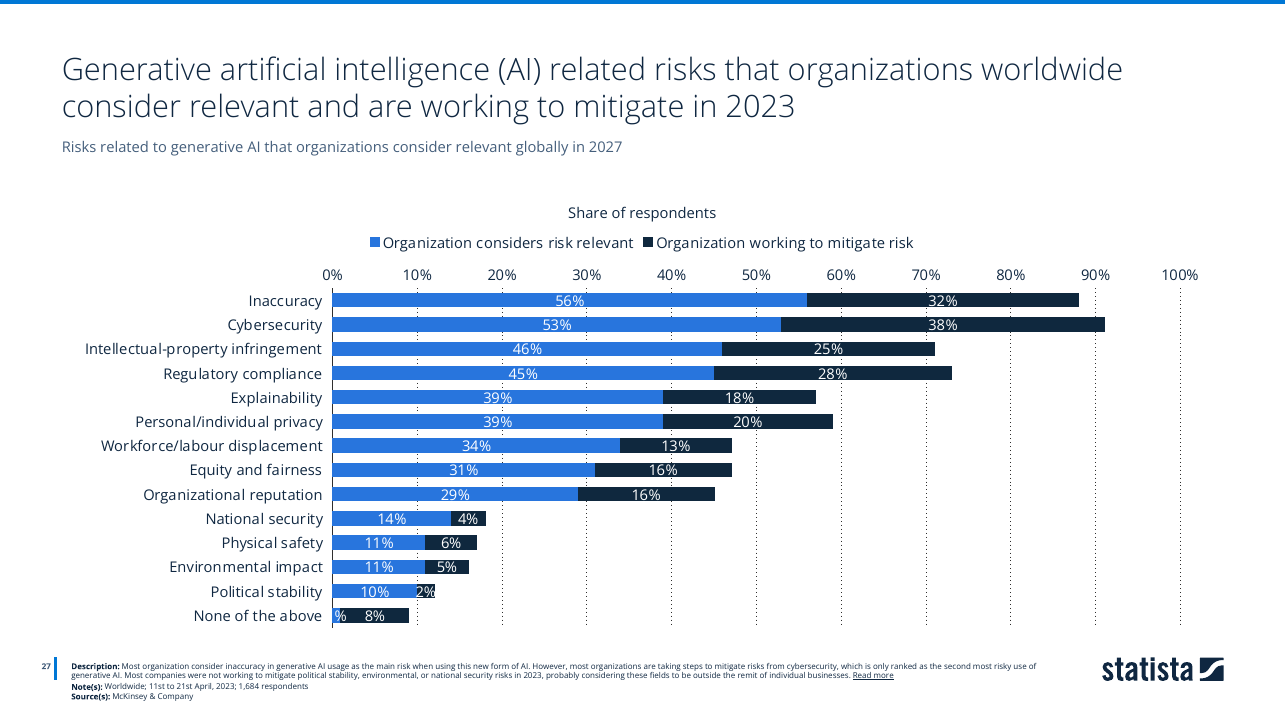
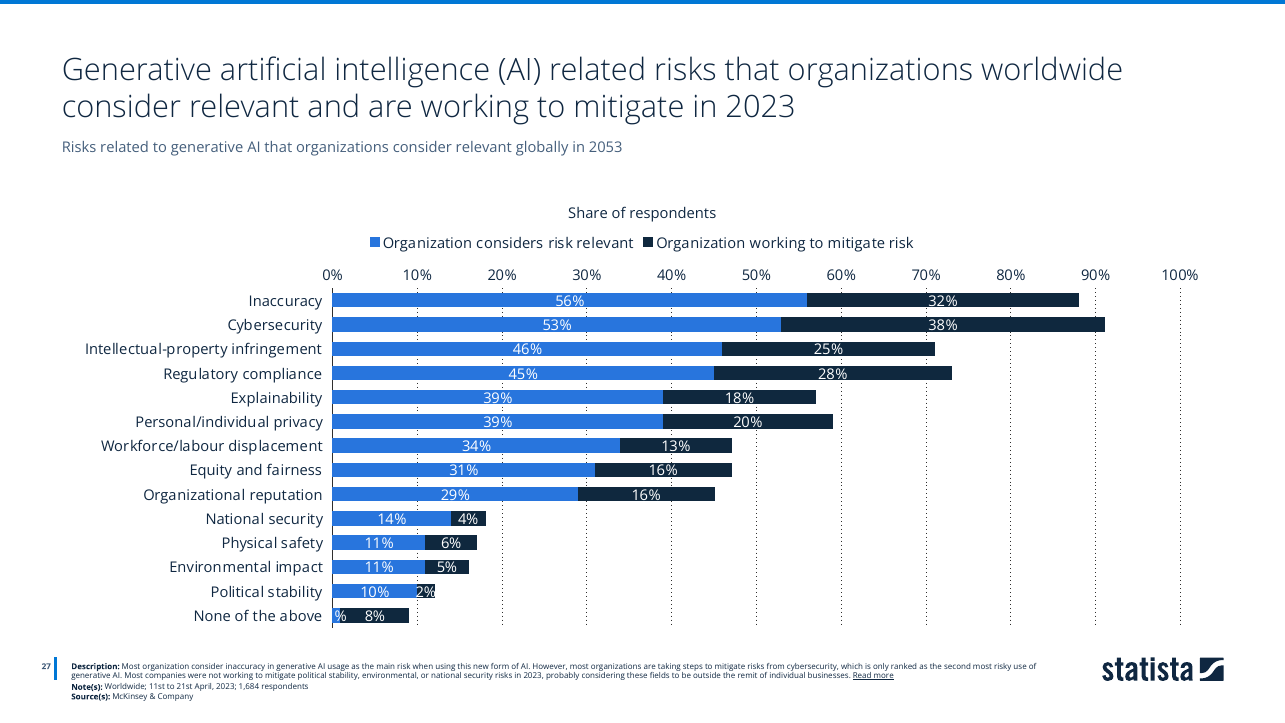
2027: 2027 -> 2053 (606, 148)
